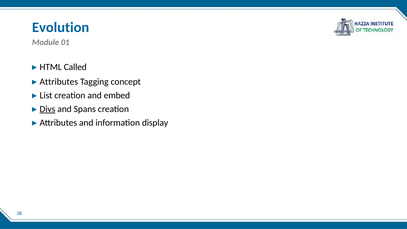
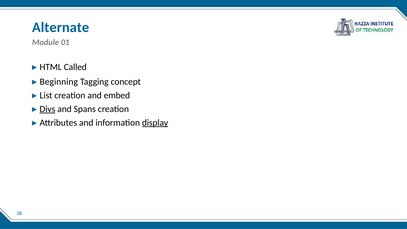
Evolution: Evolution -> Alternate (61, 28)
Attributes: Attributes -> Beginning (59, 82)
display underline: none -> present (155, 123)
